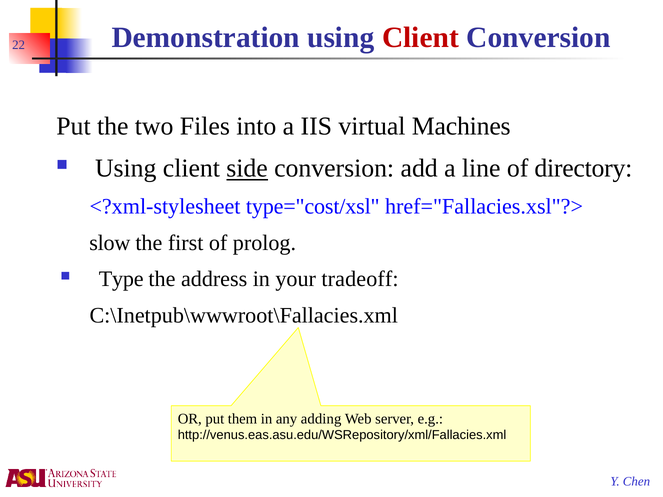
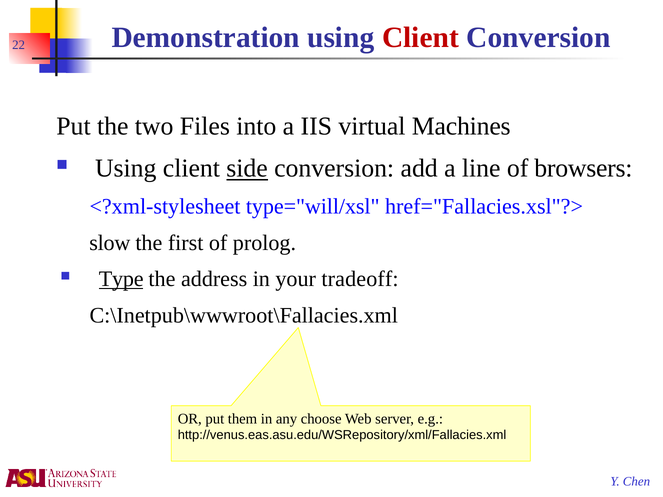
directory: directory -> browsers (583, 169)
type="cost/xsl: type="cost/xsl -> type="will/xsl (313, 207)
Type underline: none -> present (121, 279)
adding: adding -> choose (321, 419)
